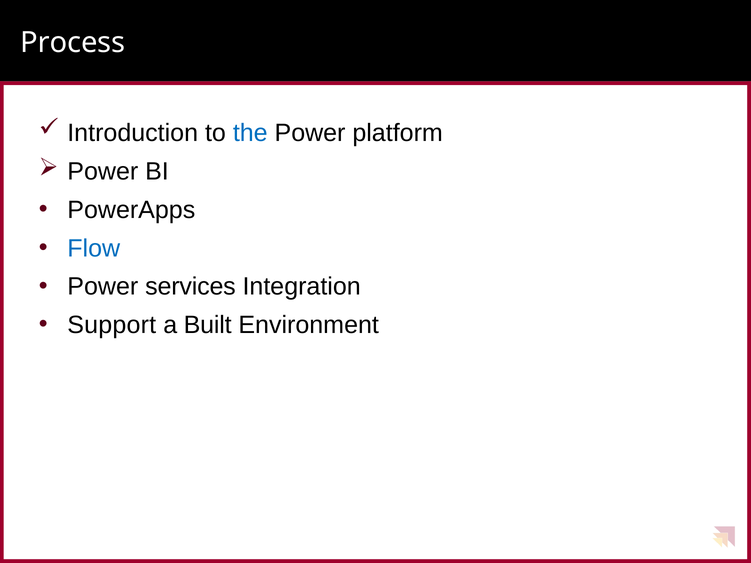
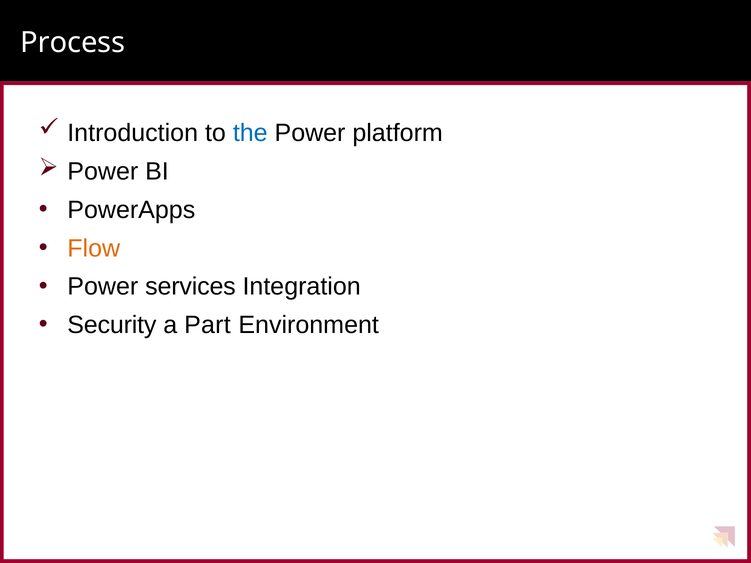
Flow colour: blue -> orange (94, 248)
Support: Support -> Security (112, 325)
Built: Built -> Part (207, 325)
